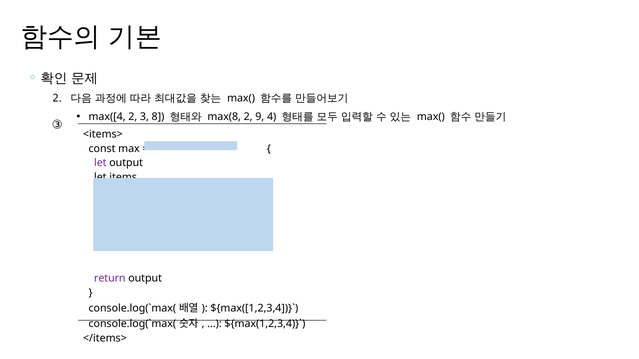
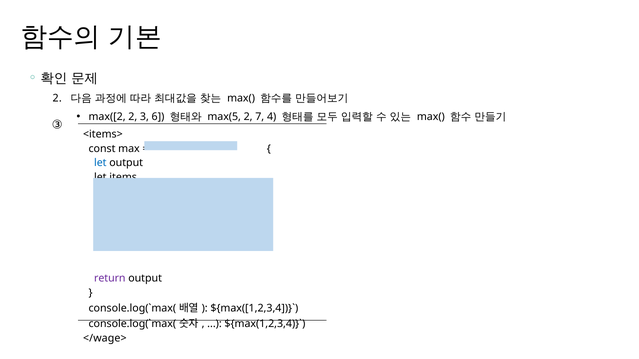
max([4: max([4 -> max([2 (107, 117)
8: 8 -> 6 (158, 117)
max(8: max(8 -> max(5 (224, 117)
9: 9 -> 7 (260, 117)
let colour: purple -> blue (100, 163)
</items>: </items> -> </wage> (105, 339)
